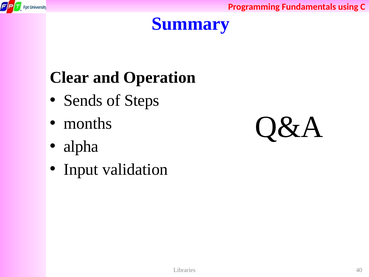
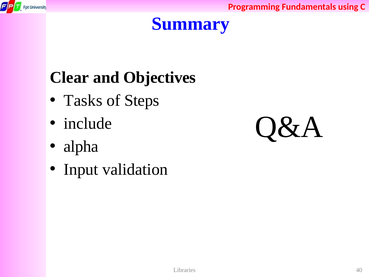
Operation: Operation -> Objectives (160, 77)
Sends: Sends -> Tasks (83, 100)
months: months -> include (88, 123)
